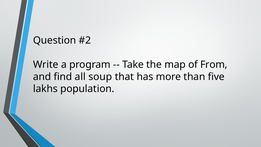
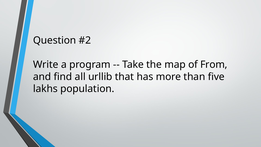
soup: soup -> urllib (100, 77)
